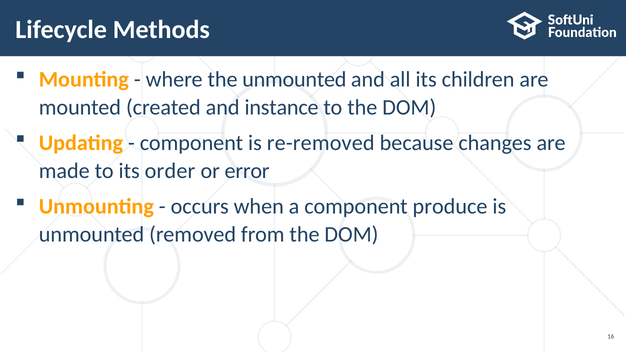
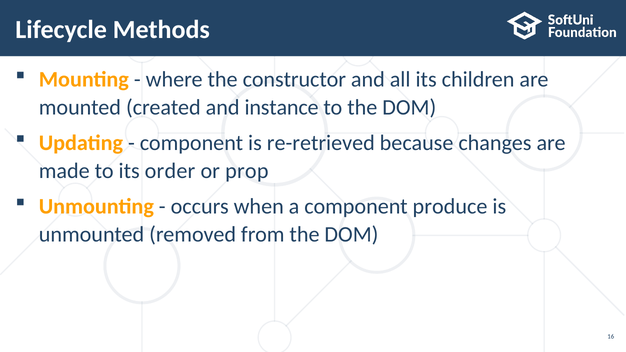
the unmounted: unmounted -> constructor (294, 79)
re-removed: re-removed -> re-retrieved (321, 143)
error: error -> prop (247, 171)
